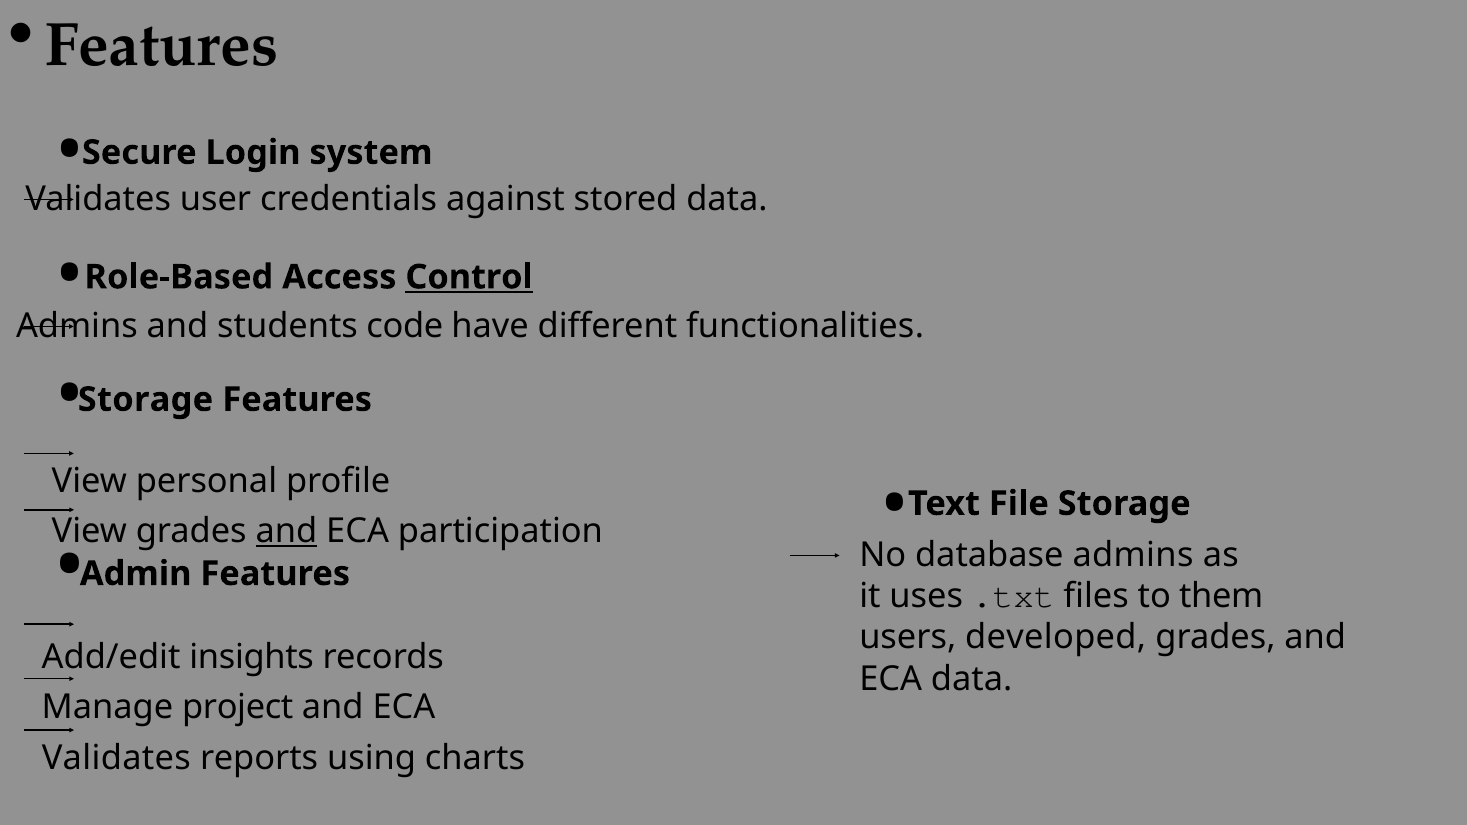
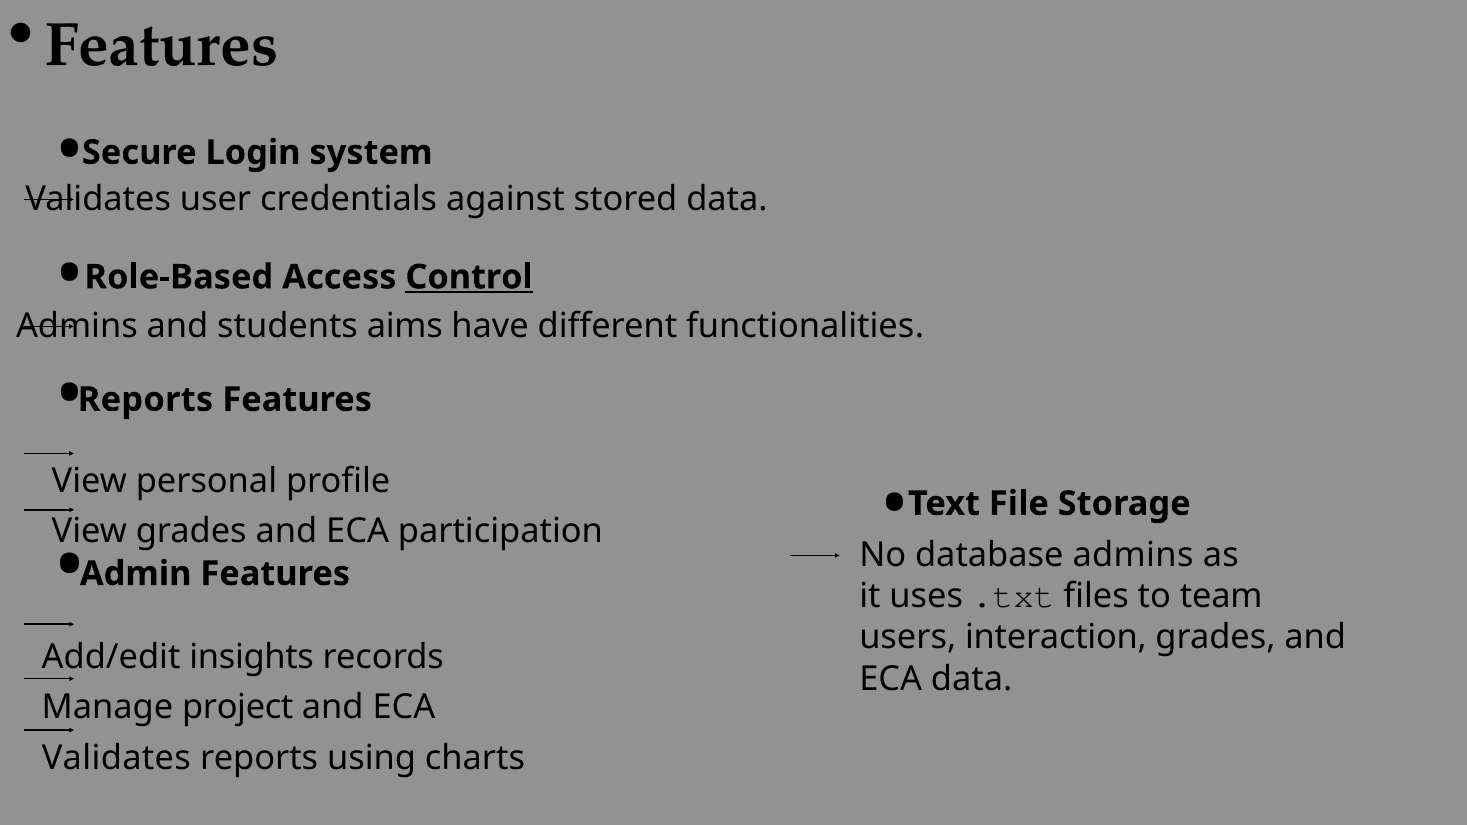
code: code -> aims (405, 326)
Storage: Storage -> Reports (145, 400)
and underline: present -> none (286, 532)
them: them -> team (1221, 596)
developed: developed -> interaction (1056, 638)
